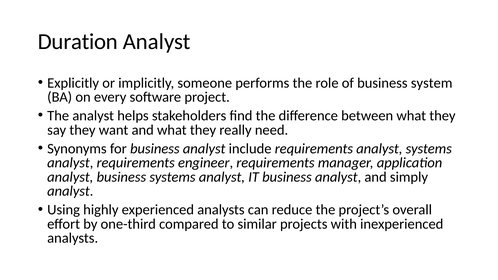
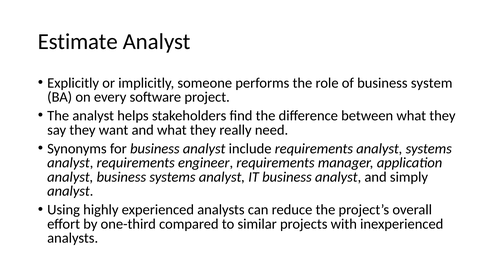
Duration: Duration -> Estimate (78, 42)
